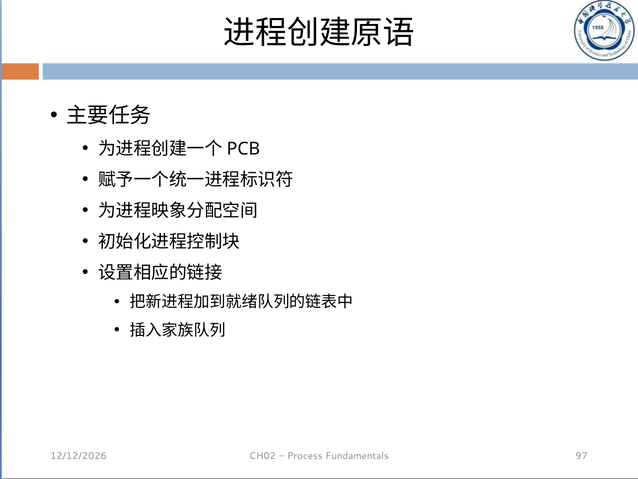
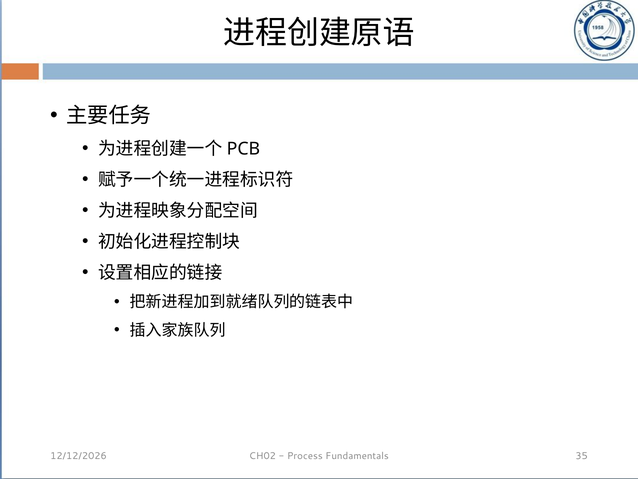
97: 97 -> 35 (582, 456)
